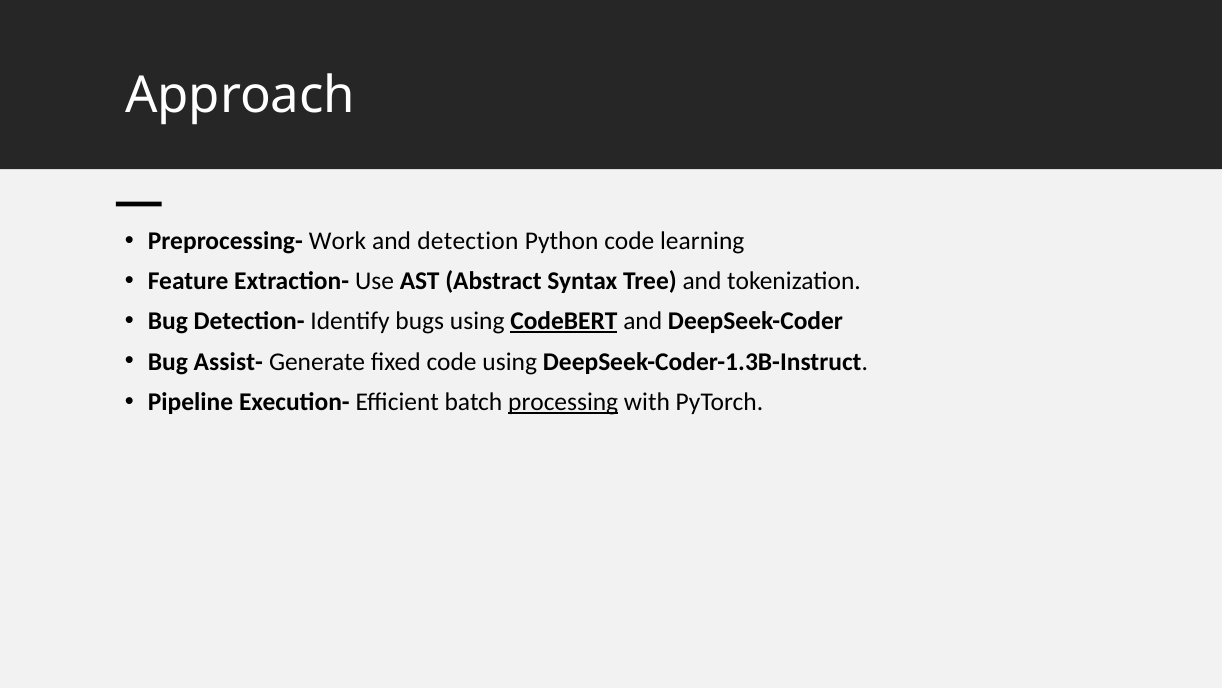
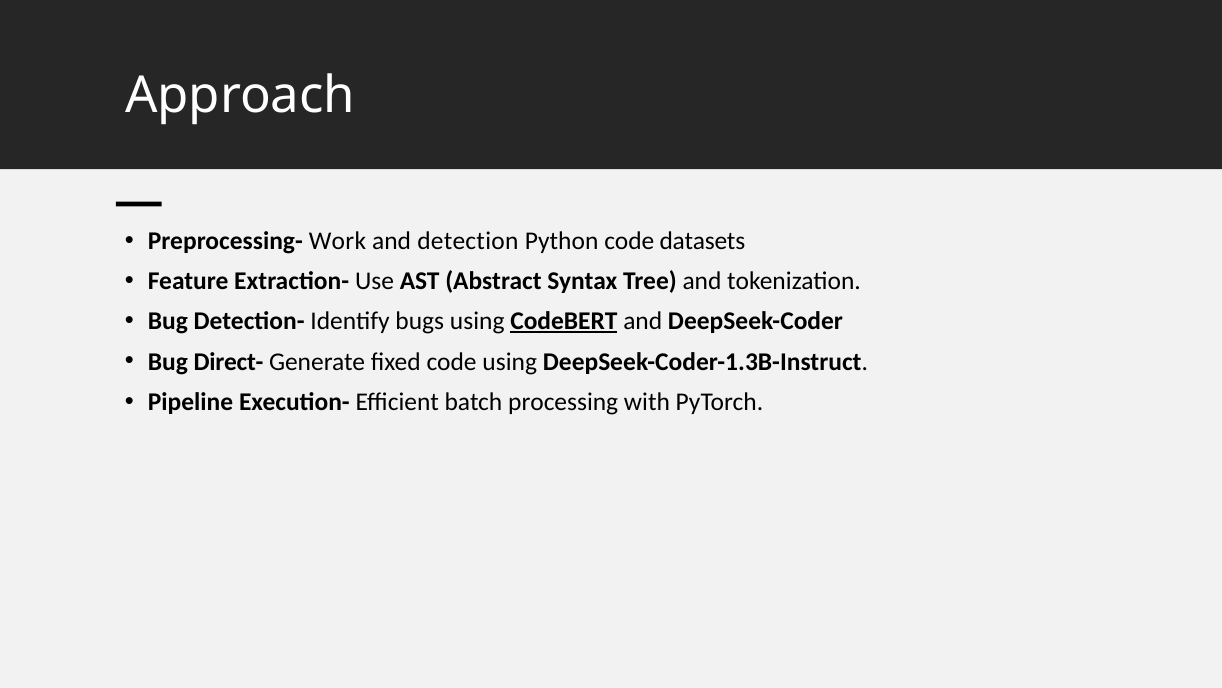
learning: learning -> datasets (702, 240)
Assist-: Assist- -> Direct- (229, 361)
processing underline: present -> none (563, 402)
